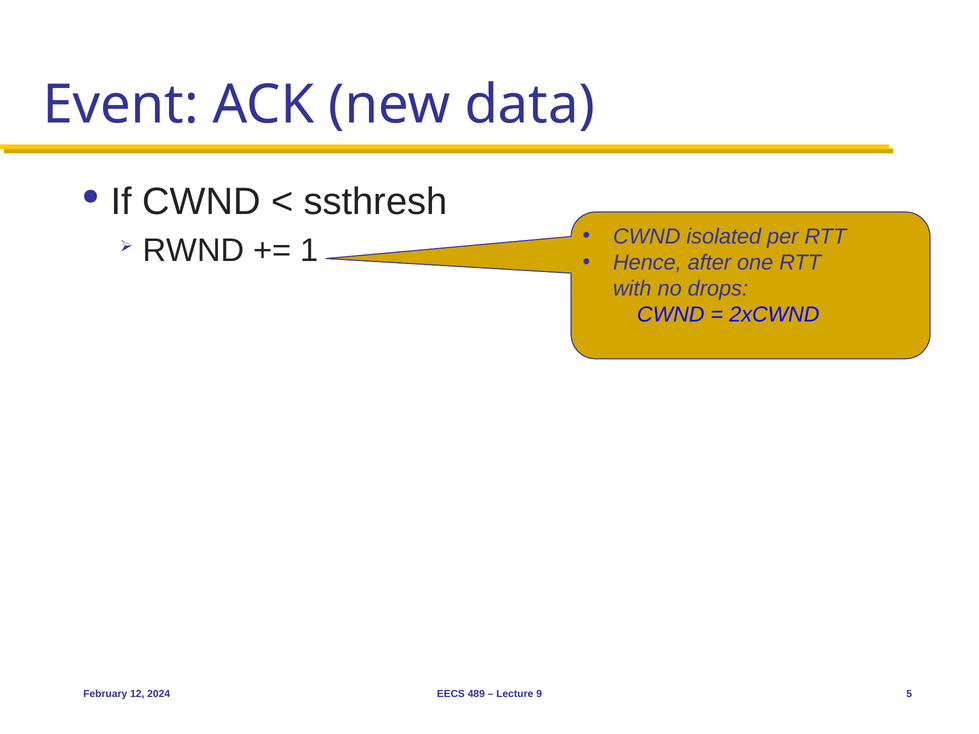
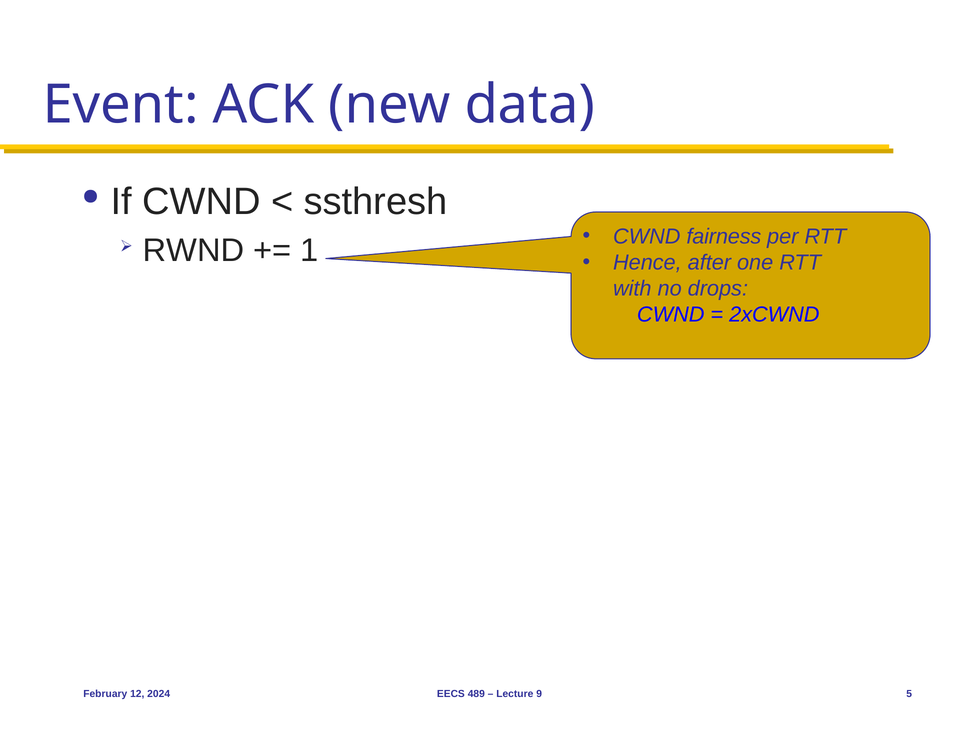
isolated: isolated -> fairness (724, 237)
